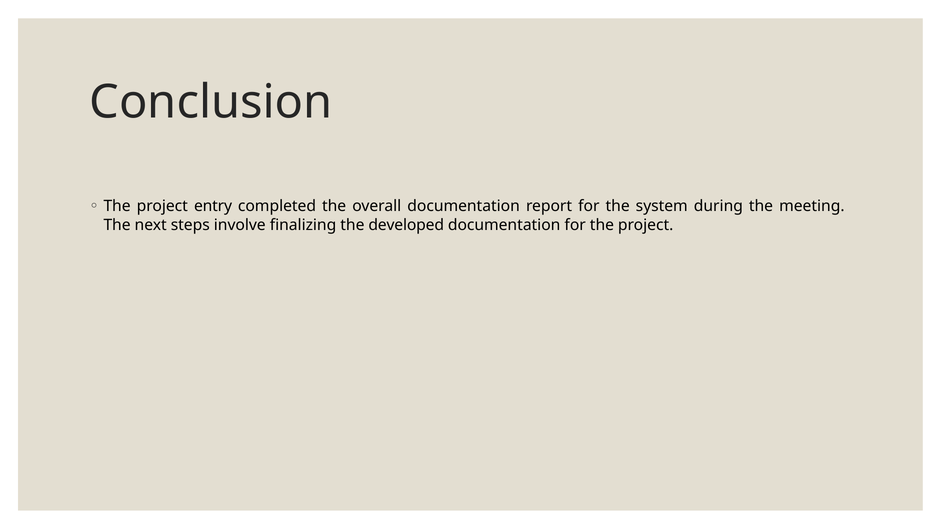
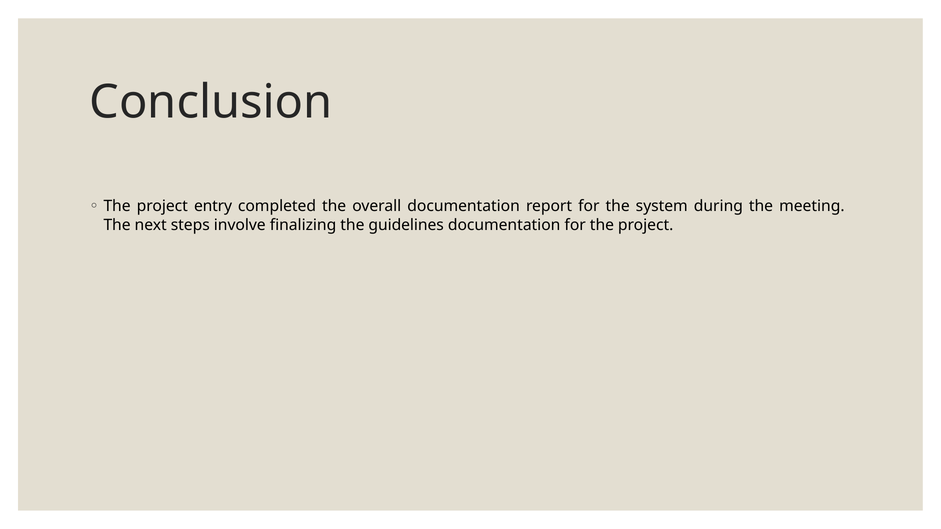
developed: developed -> guidelines (406, 225)
